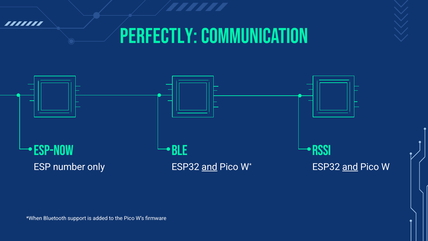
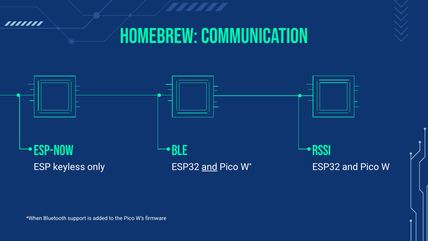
Perfectly: Perfectly -> Homebrew (159, 36)
number: number -> keyless (69, 167)
and underline: present -> none (350, 167)
